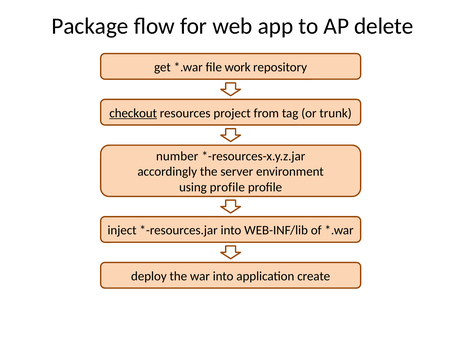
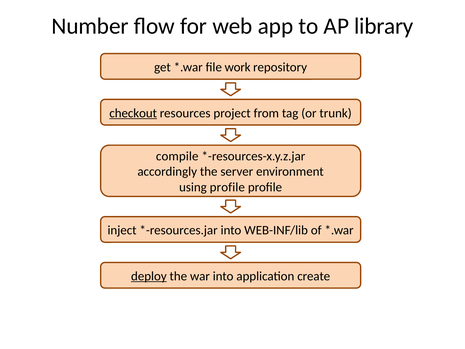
Package: Package -> Number (90, 26)
delete: delete -> library (384, 26)
number: number -> compile (177, 156)
deploy underline: none -> present (149, 276)
